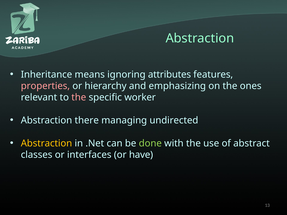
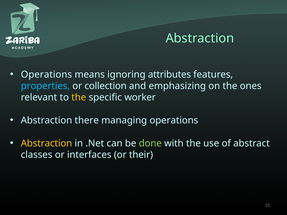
Inheritance: Inheritance -> Operations (46, 75)
properties colour: pink -> light blue (45, 86)
hierarchy: hierarchy -> collection (106, 86)
the colour: pink -> yellow (79, 98)
managing undirected: undirected -> operations (174, 120)
have: have -> their (141, 155)
